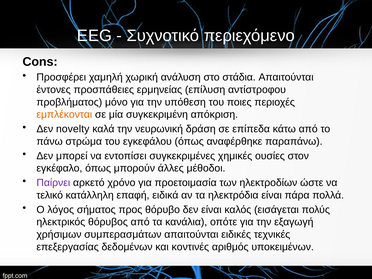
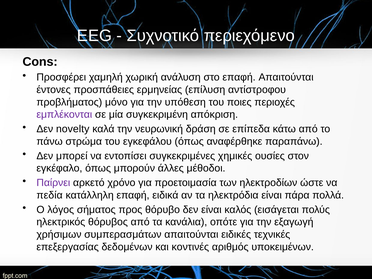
στο στάδια: στάδια -> επαφή (239, 77)
εμπλέκονται colour: orange -> purple (64, 115)
τελικό: τελικό -> πεδία (50, 195)
